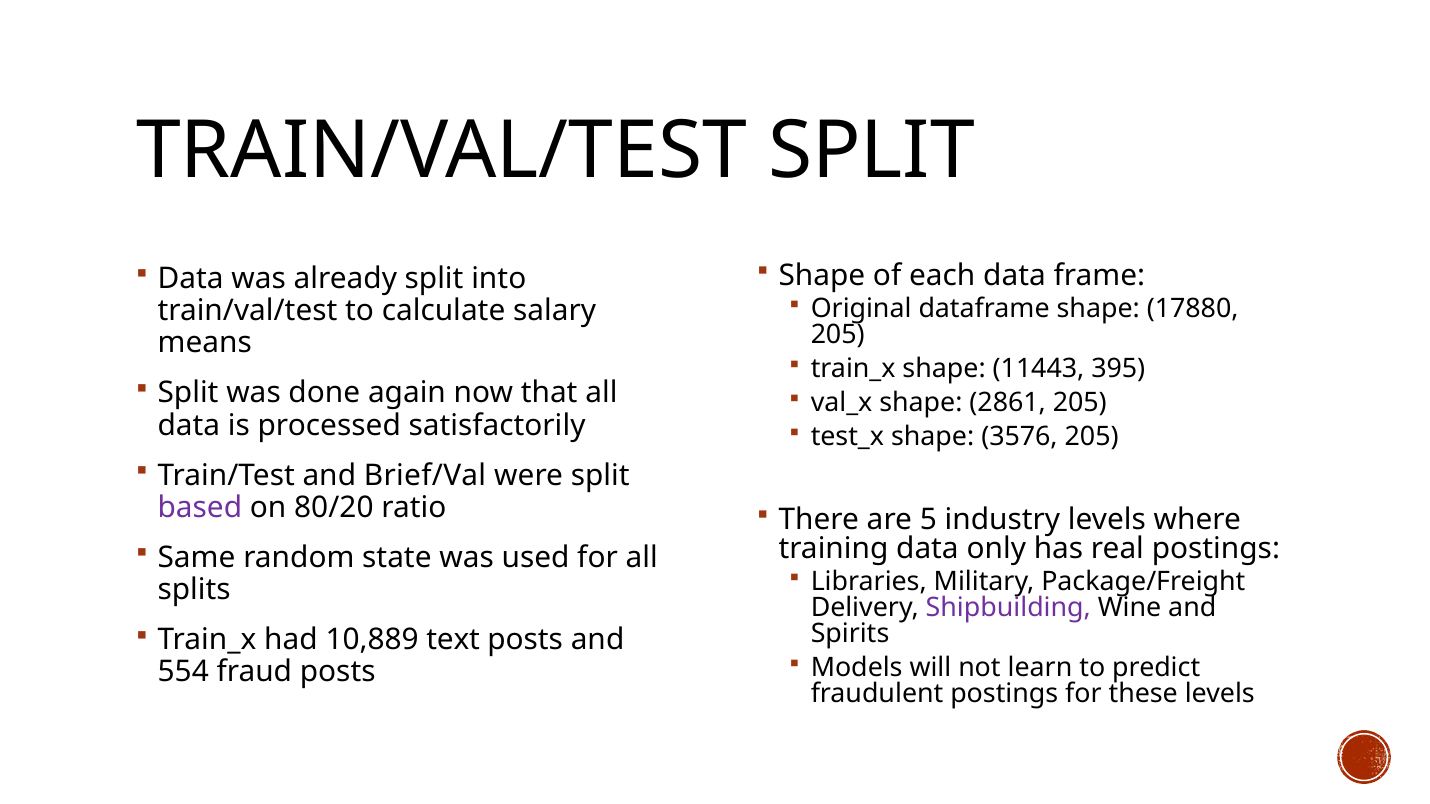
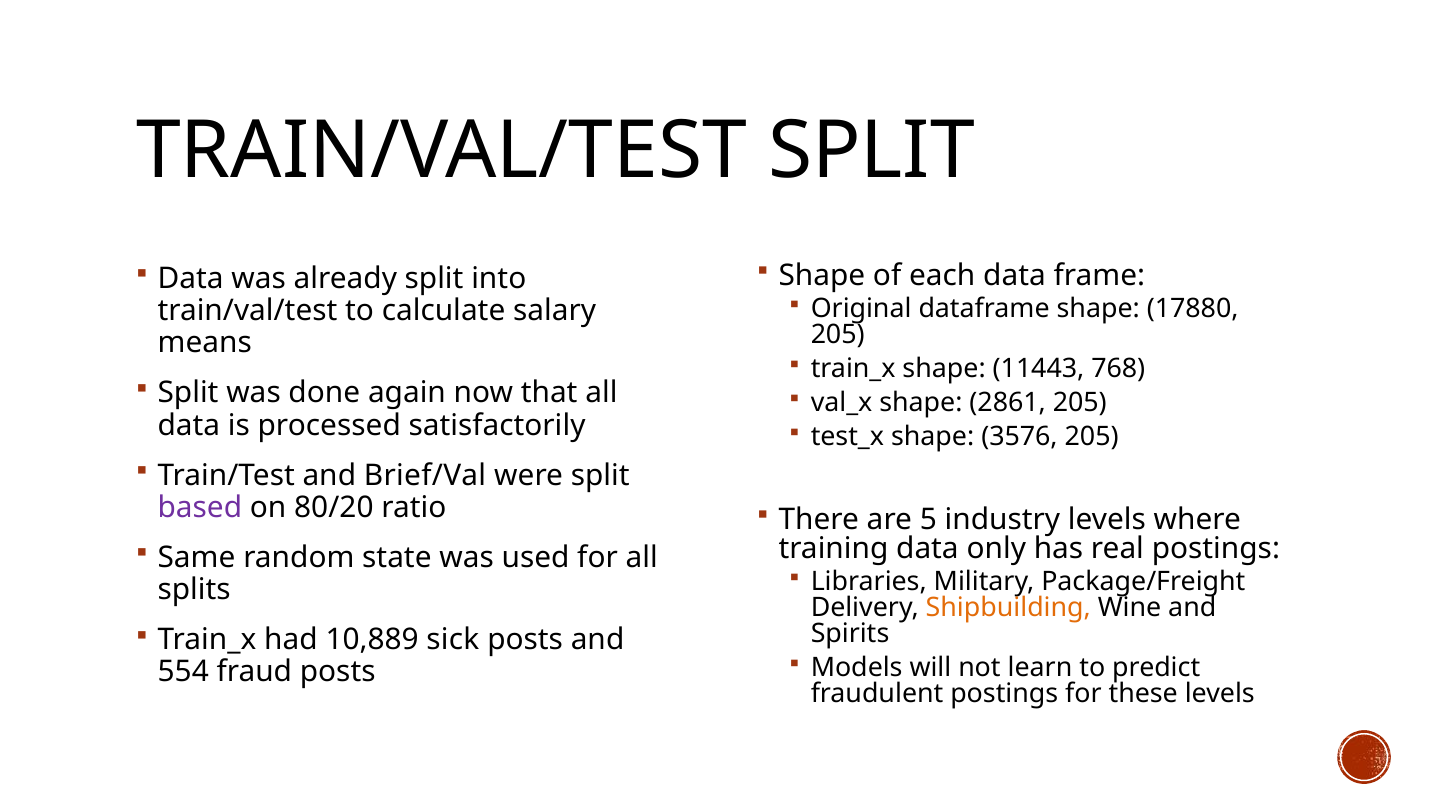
395: 395 -> 768 (1118, 369)
Shipbuilding colour: purple -> orange (1008, 608)
text: text -> sick (453, 640)
